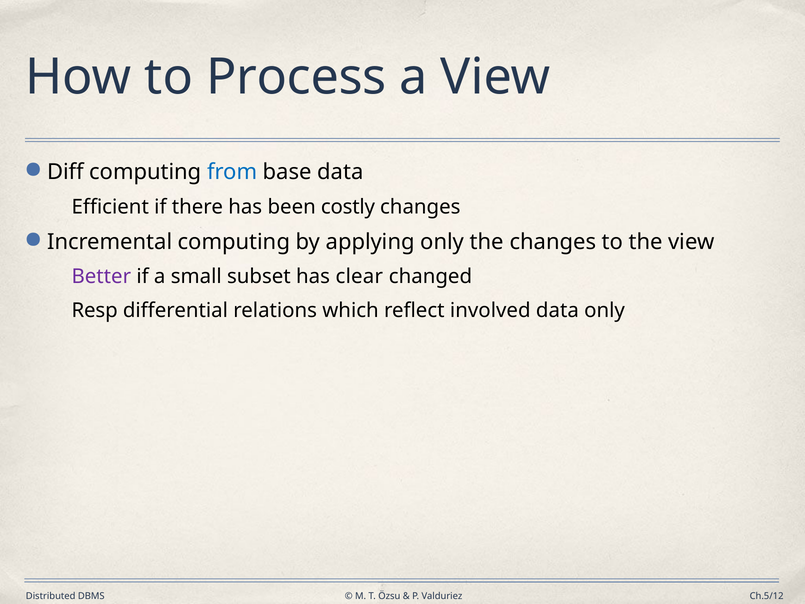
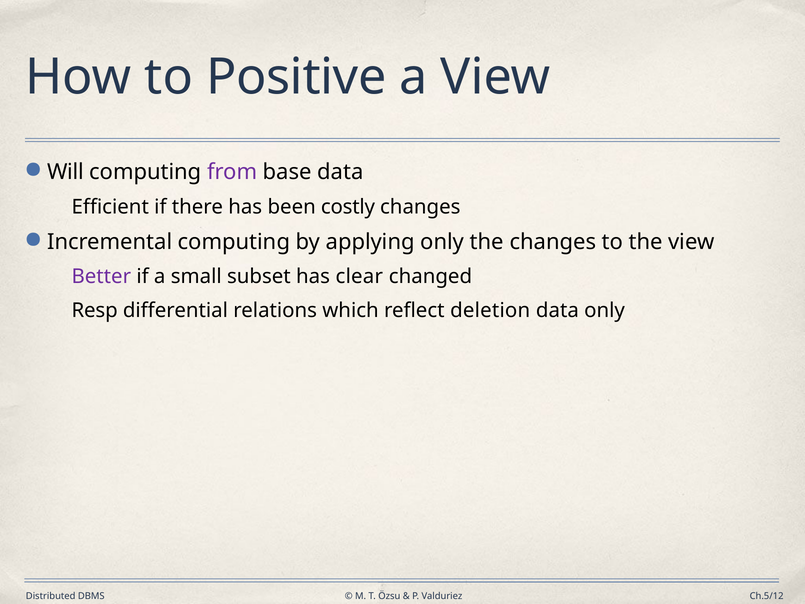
Process: Process -> Positive (296, 77)
Diff: Diff -> Will (65, 172)
from colour: blue -> purple (232, 172)
involved: involved -> deletion (490, 310)
